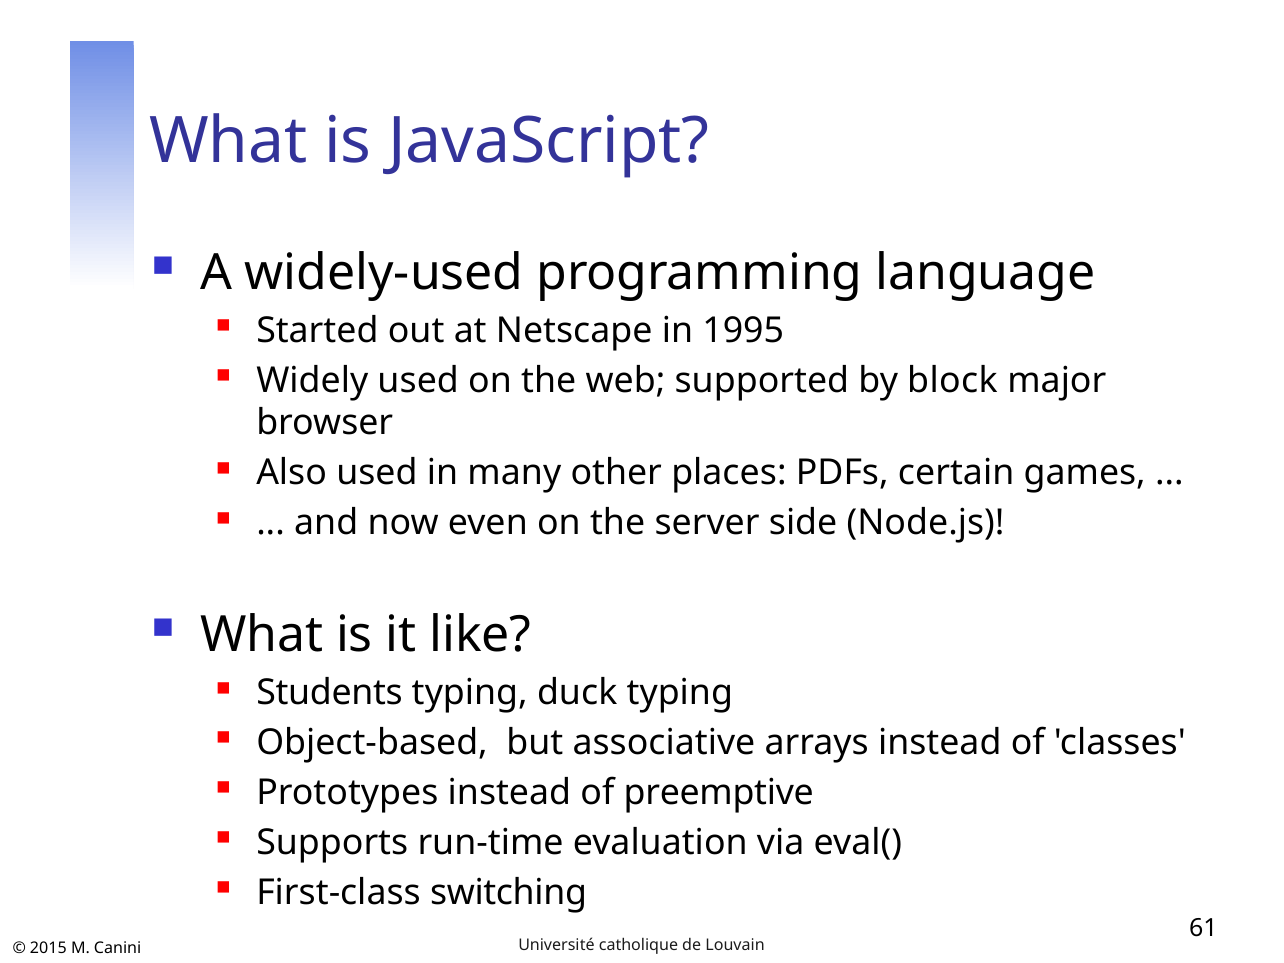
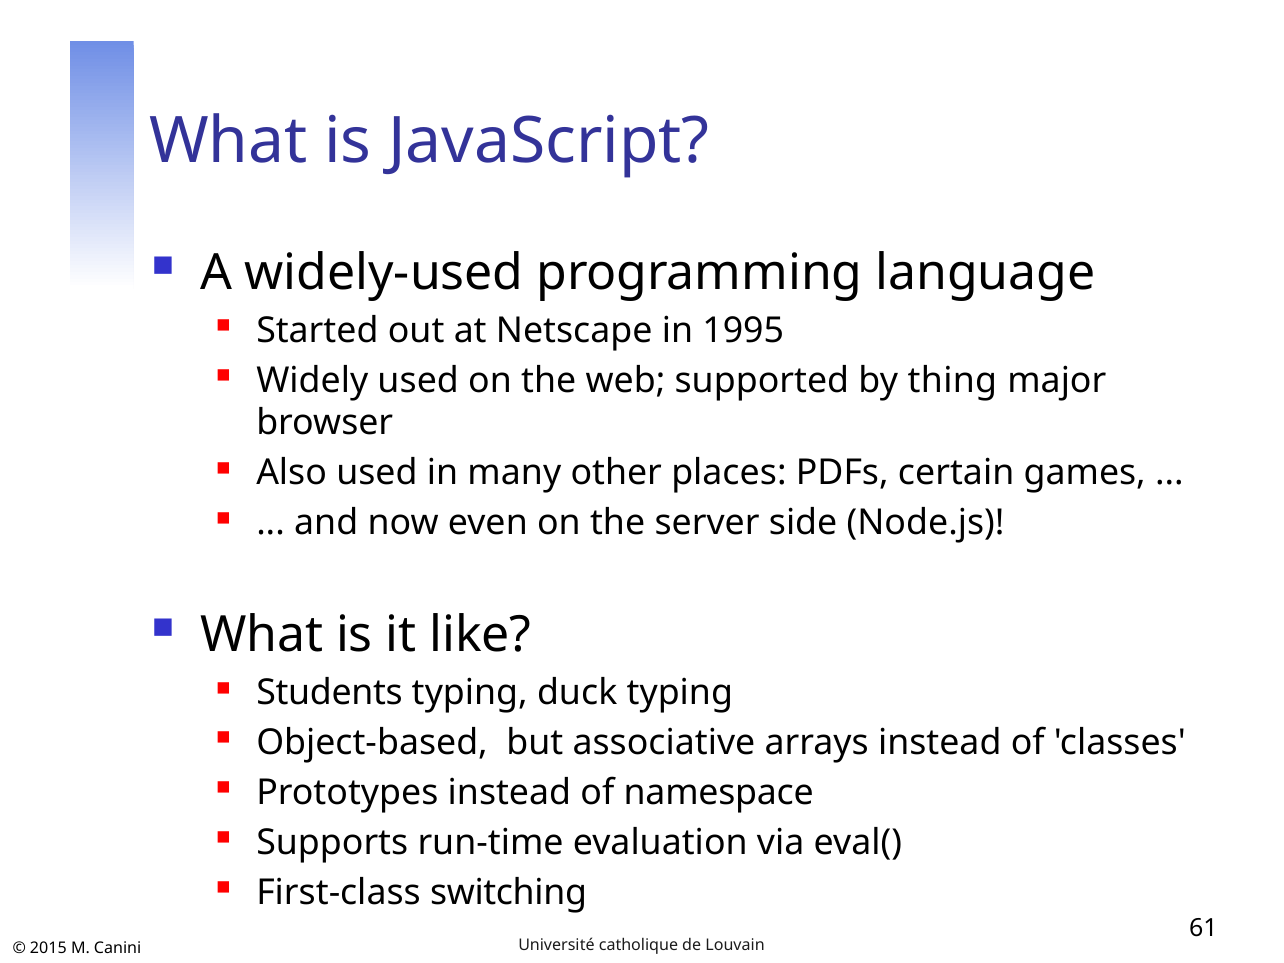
block: block -> thing (952, 380)
preemptive: preemptive -> namespace (719, 793)
